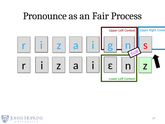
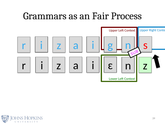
Pronounce: Pronounce -> Grammars (45, 16)
